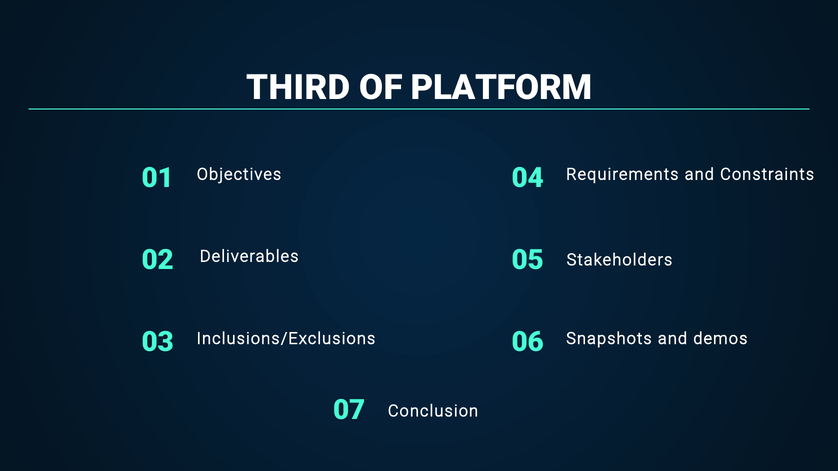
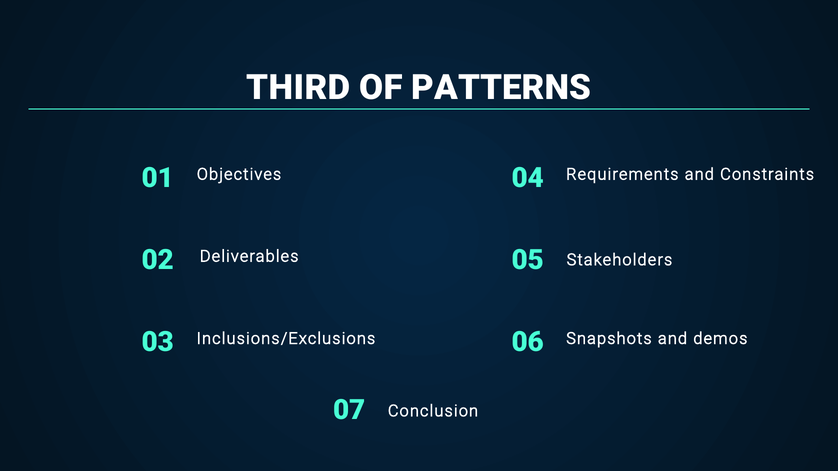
PLATFORM: PLATFORM -> PATTERNS (501, 88)
